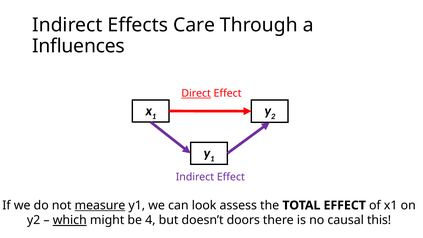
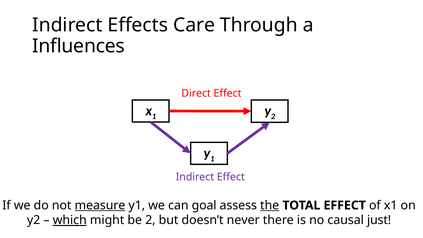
Direct underline: present -> none (196, 93)
look: look -> goal (204, 205)
the underline: none -> present (270, 205)
be 4: 4 -> 2 (150, 220)
doors: doors -> never (243, 220)
this: this -> just (379, 220)
